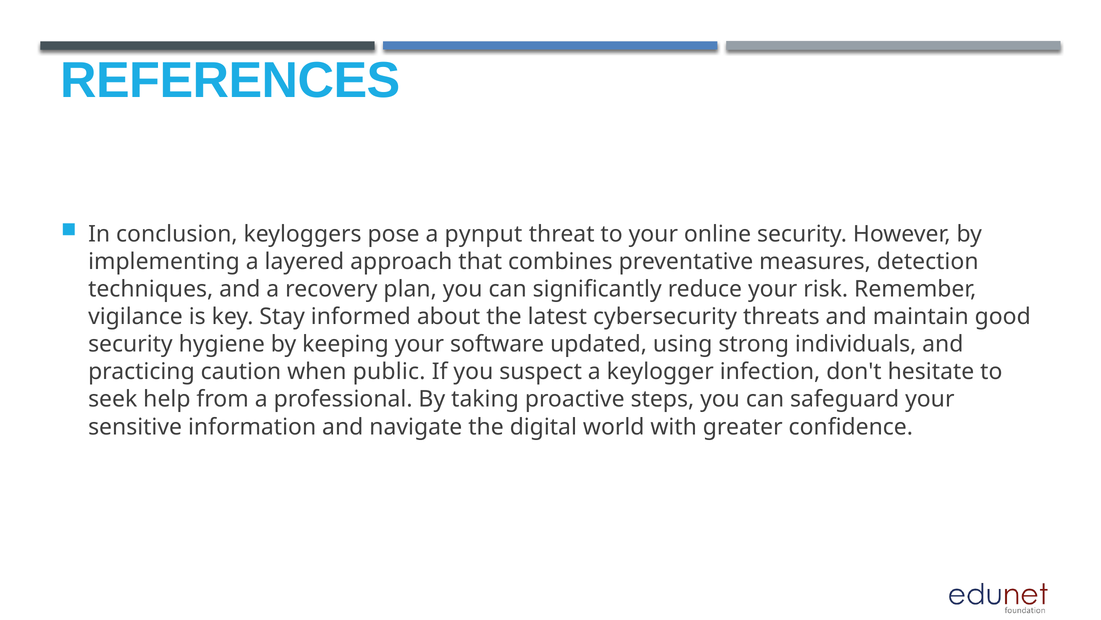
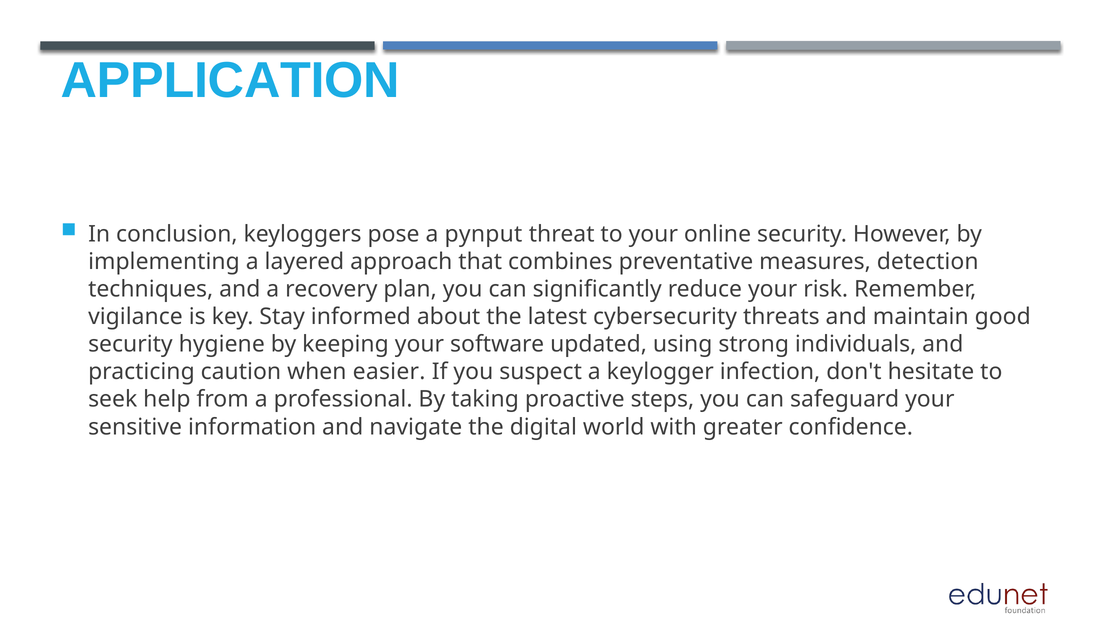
REFERENCES: REFERENCES -> APPLICATION (230, 80)
public: public -> easier (389, 371)
